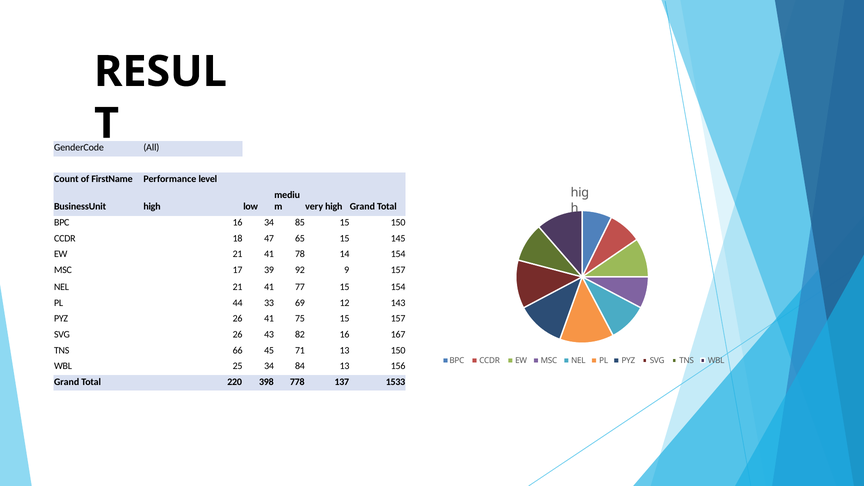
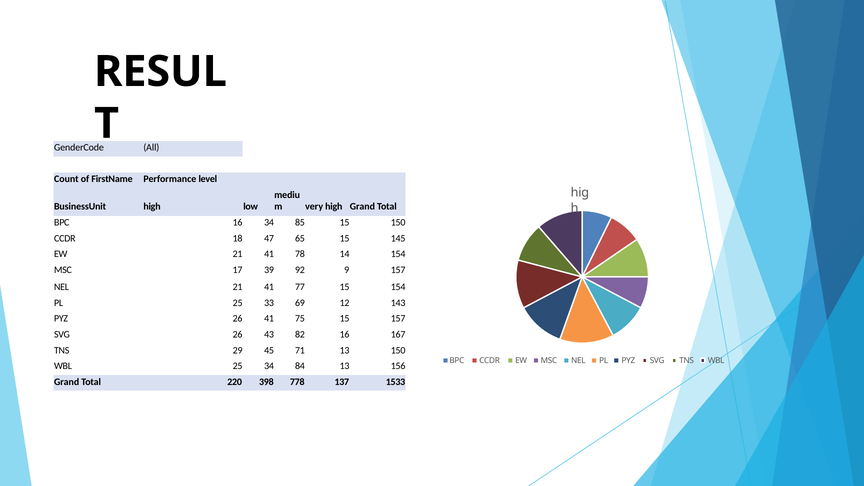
PL 44: 44 -> 25 (238, 303)
66: 66 -> 29 (238, 350)
